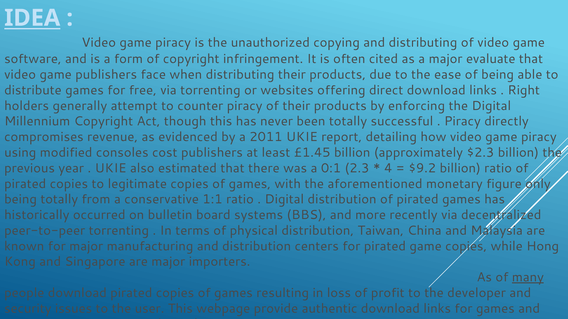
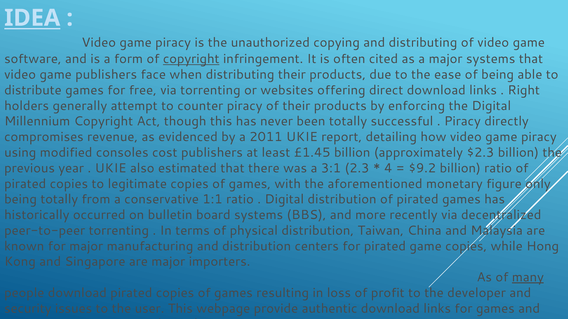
copyright underline: none -> present (191, 59)
major evaluate: evaluate -> systems (491, 59)
0:1: 0:1 -> 3:1 (331, 168)
